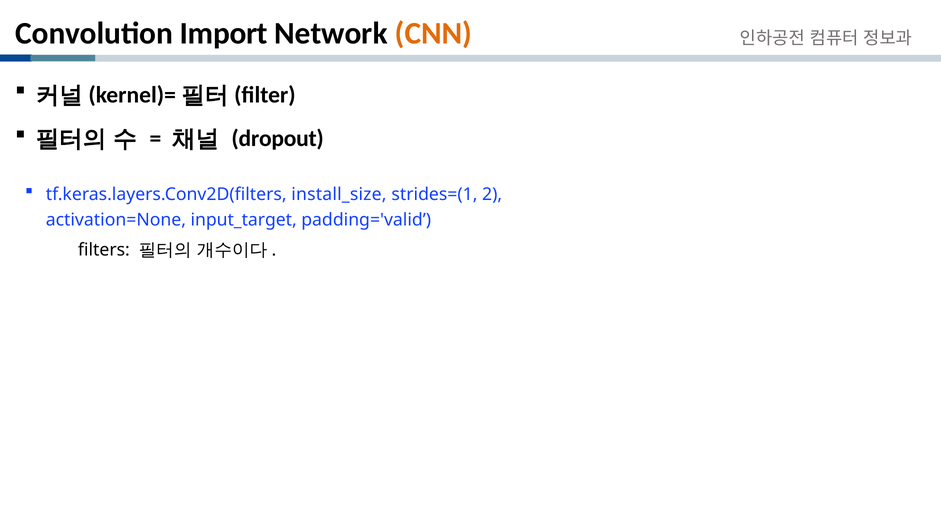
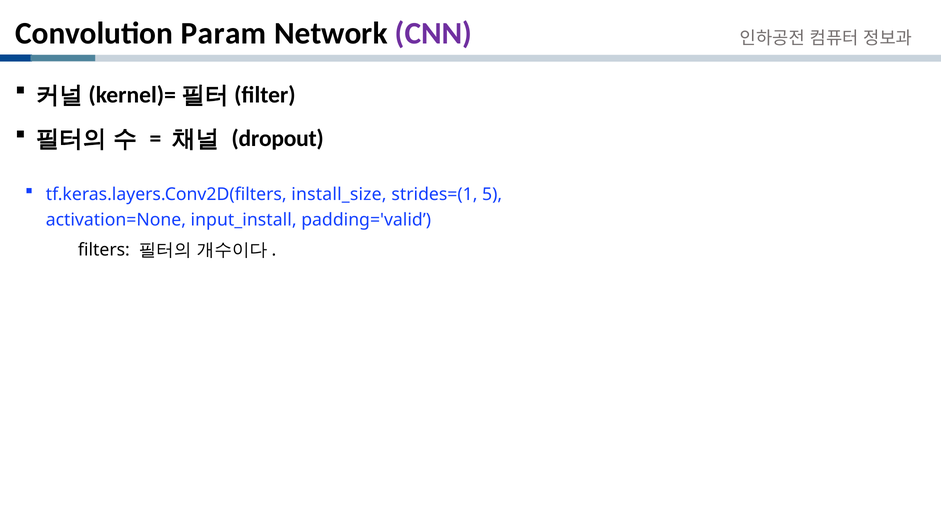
Import: Import -> Param (224, 33)
CNN colour: orange -> purple (433, 33)
2: 2 -> 5 (492, 195)
input_target: input_target -> input_install (244, 220)
